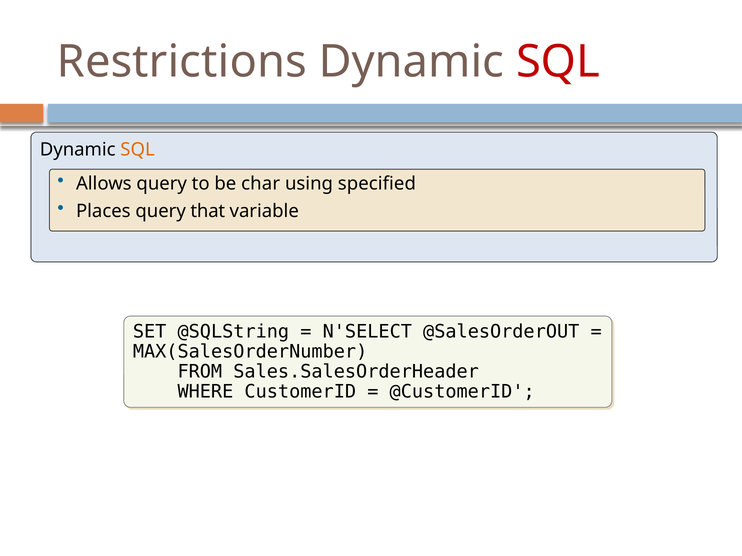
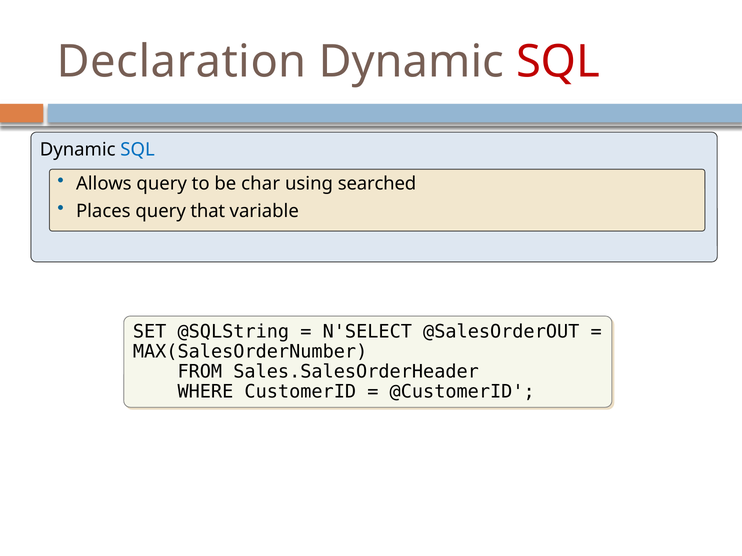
Restrictions: Restrictions -> Declaration (182, 62)
SQL colour: orange -> blue (138, 150)
specified: specified -> searched (377, 184)
